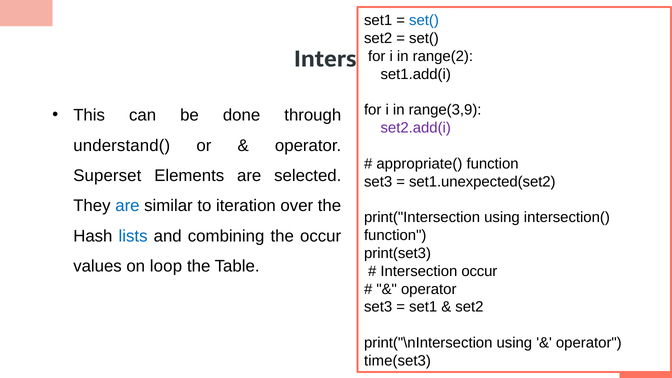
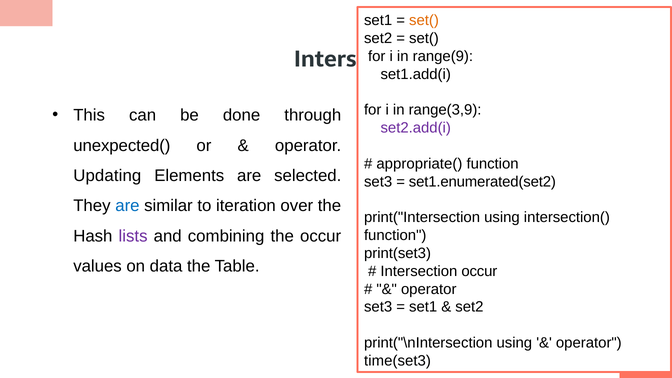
set( colour: blue -> orange (424, 20)
range(2: range(2 -> range(9 (443, 56)
understand(: understand( -> unexpected( (122, 145)
Superset: Superset -> Updating (107, 176)
set1.unexpected(set2: set1.unexpected(set2 -> set1.enumerated(set2 (482, 182)
lists colour: blue -> purple (133, 236)
loop: loop -> data (166, 266)
